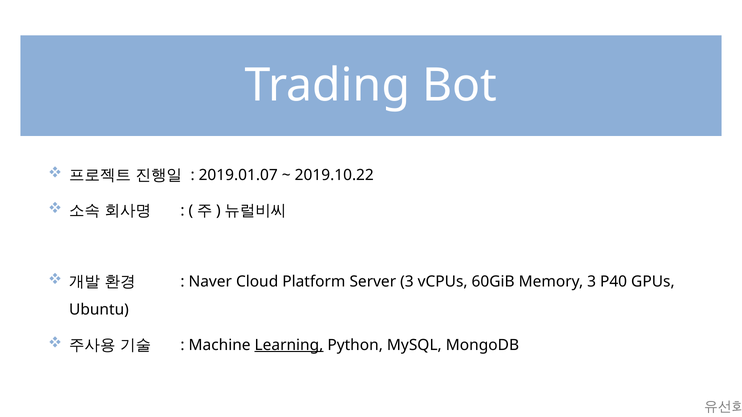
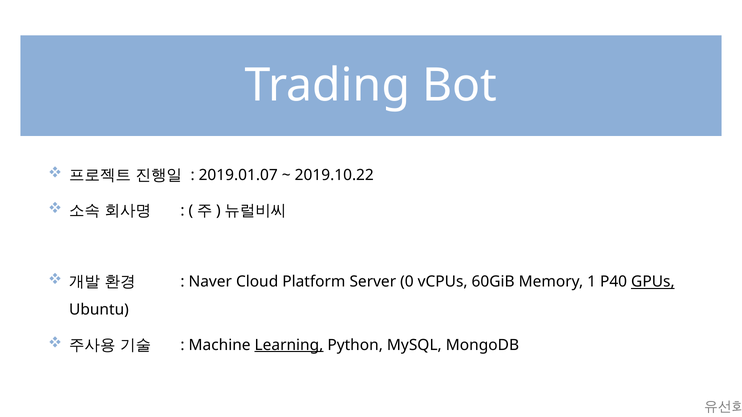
Server 3: 3 -> 0 (407, 282)
Memory 3: 3 -> 1 (592, 282)
GPUs underline: none -> present (653, 282)
